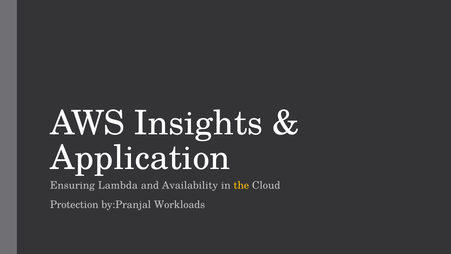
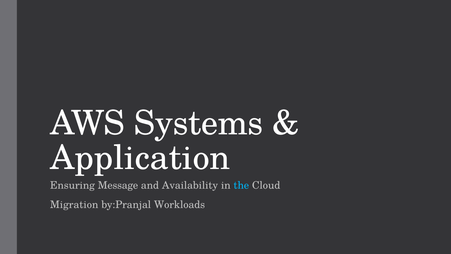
Insights: Insights -> Systems (199, 123)
Lambda: Lambda -> Message (118, 185)
the colour: yellow -> light blue (241, 185)
Protection: Protection -> Migration (74, 205)
